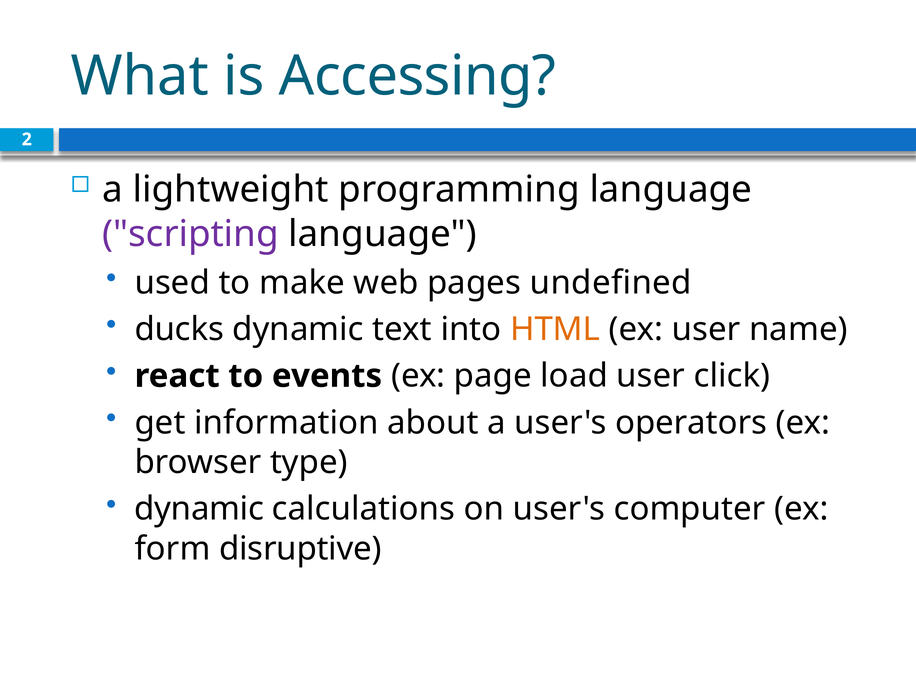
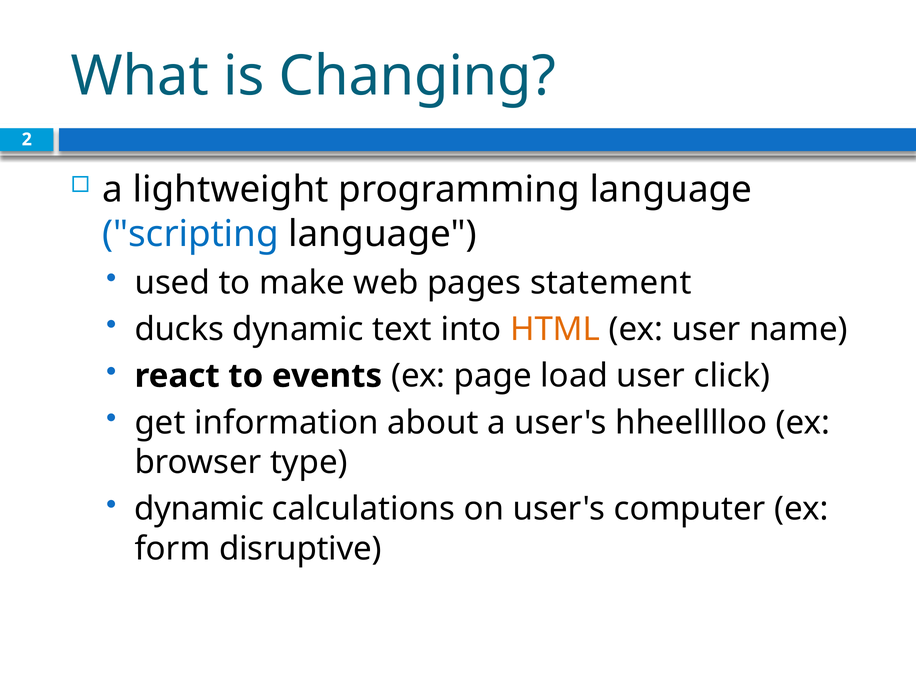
Accessing: Accessing -> Changing (417, 76)
scripting colour: purple -> blue (191, 234)
undefined: undefined -> statement (611, 283)
operators: operators -> hheelllloo (691, 423)
